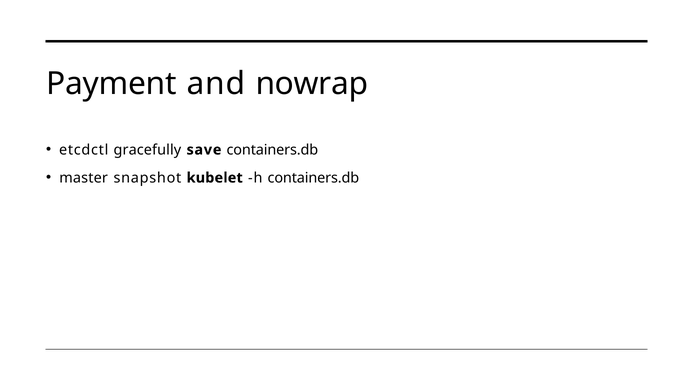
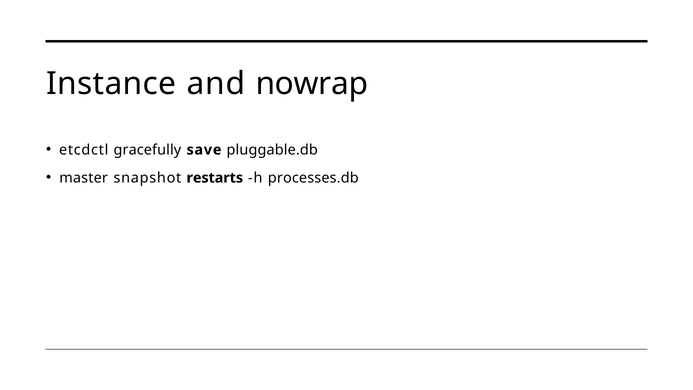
Payment: Payment -> Instance (111, 84)
save containers.db: containers.db -> pluggable.db (272, 150)
kubelet: kubelet -> restarts (215, 178)
h containers.db: containers.db -> processes.db (313, 178)
